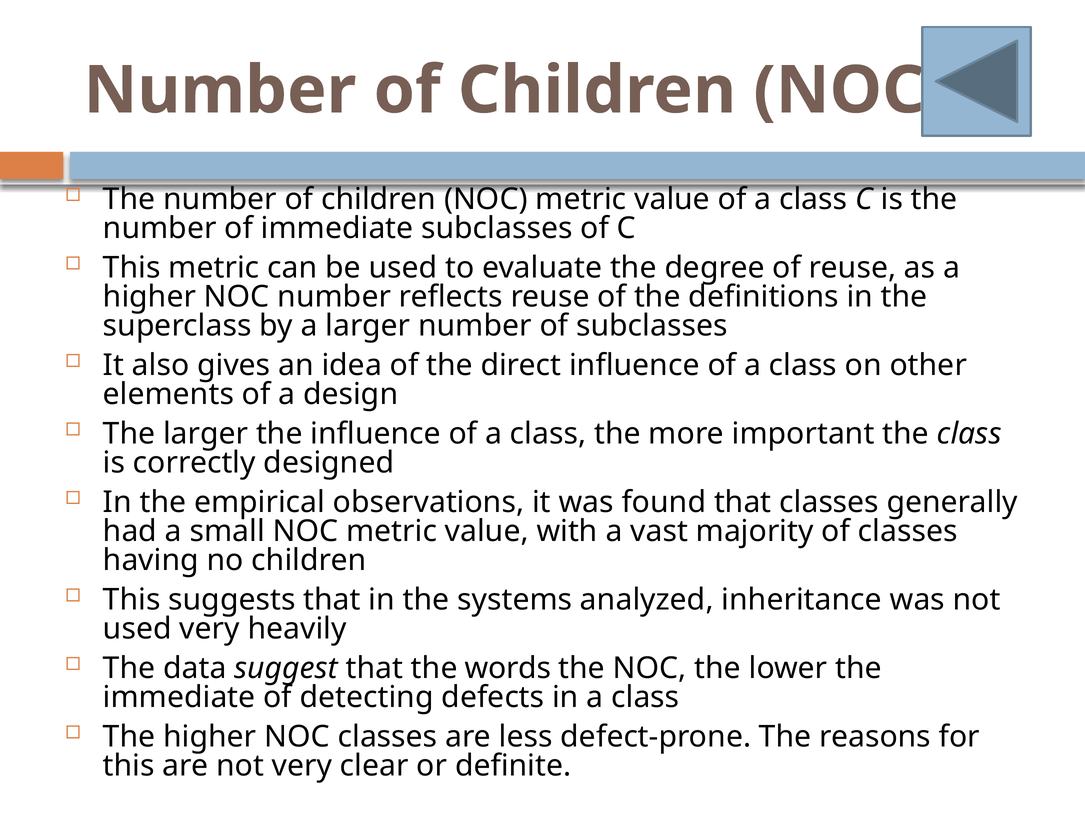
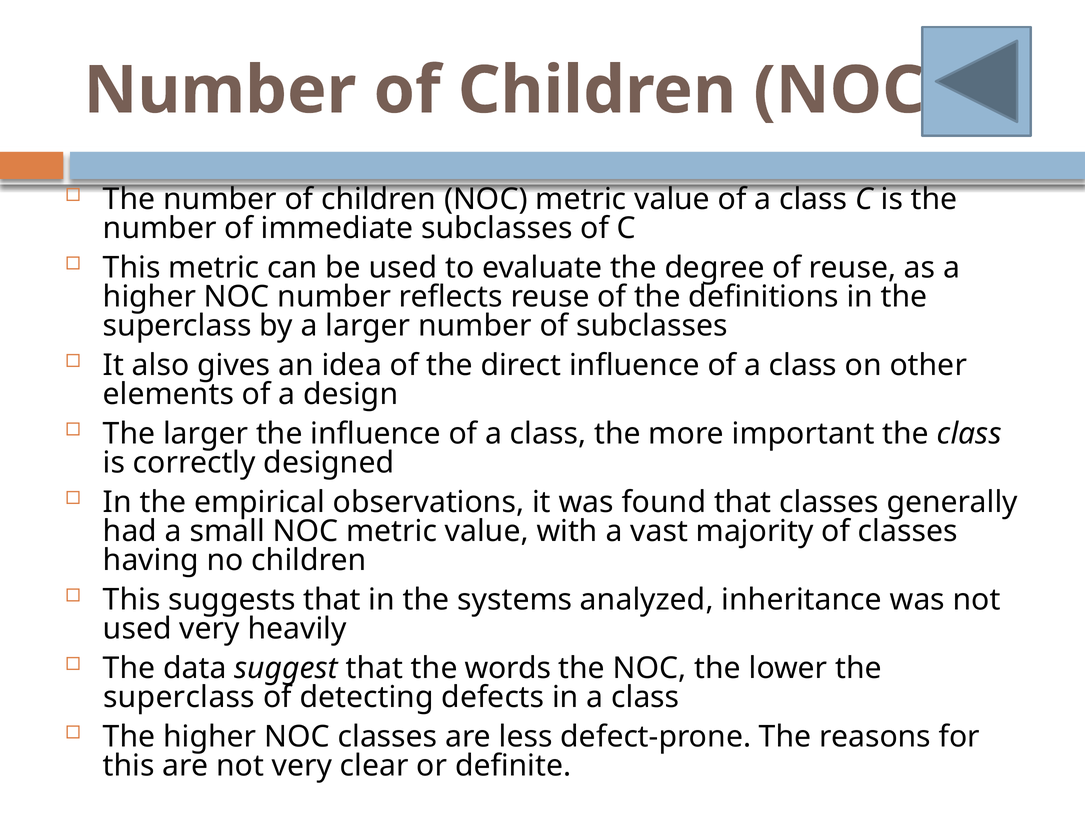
immediate: immediate -> superclass (179, 697)
